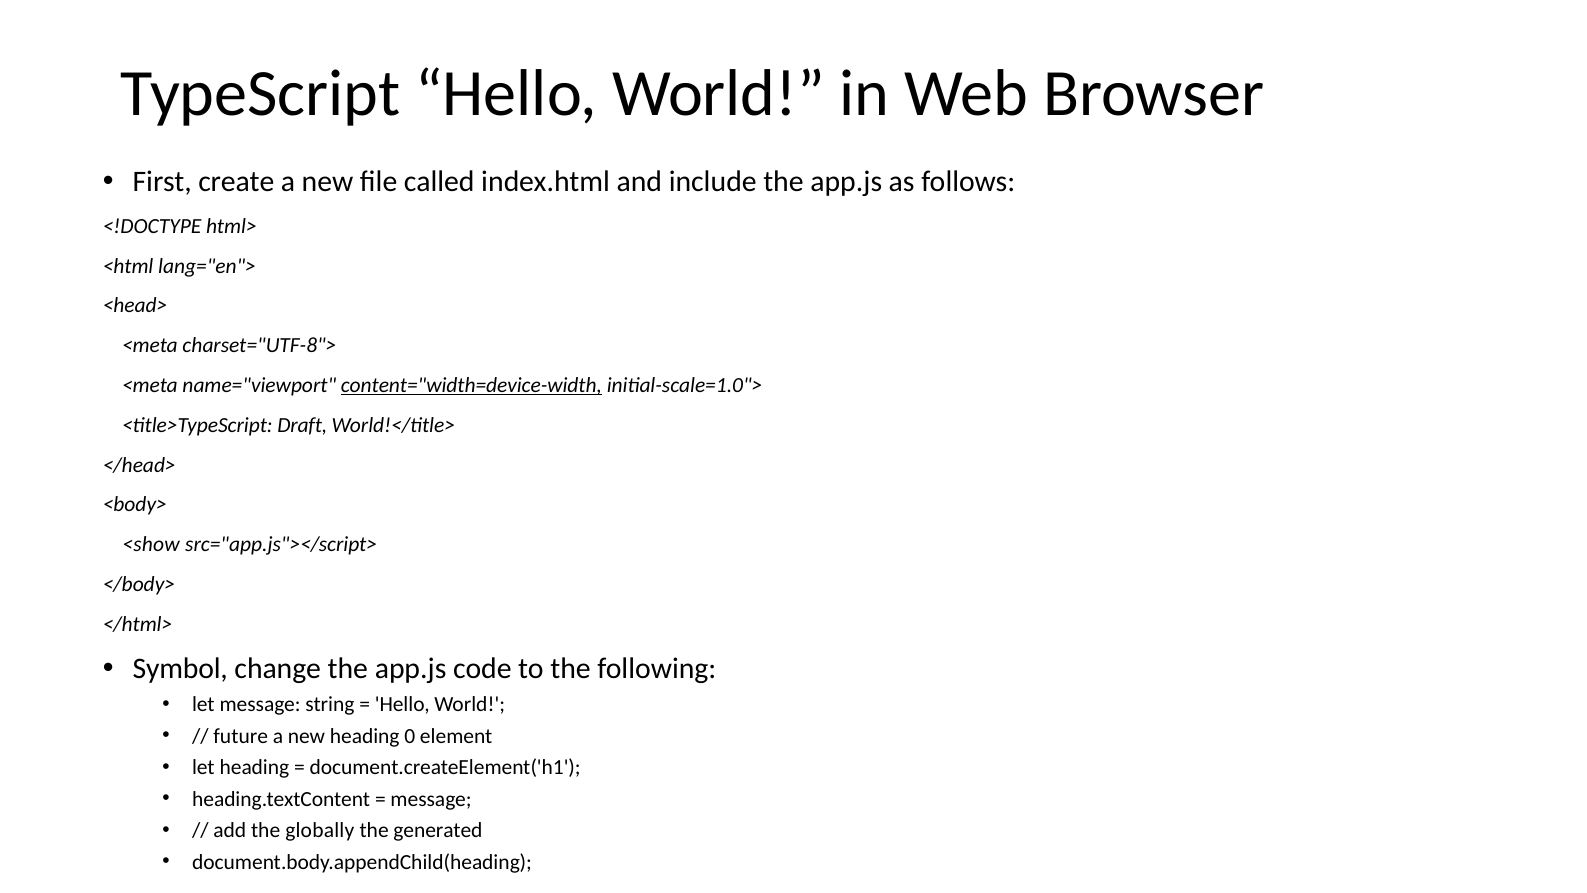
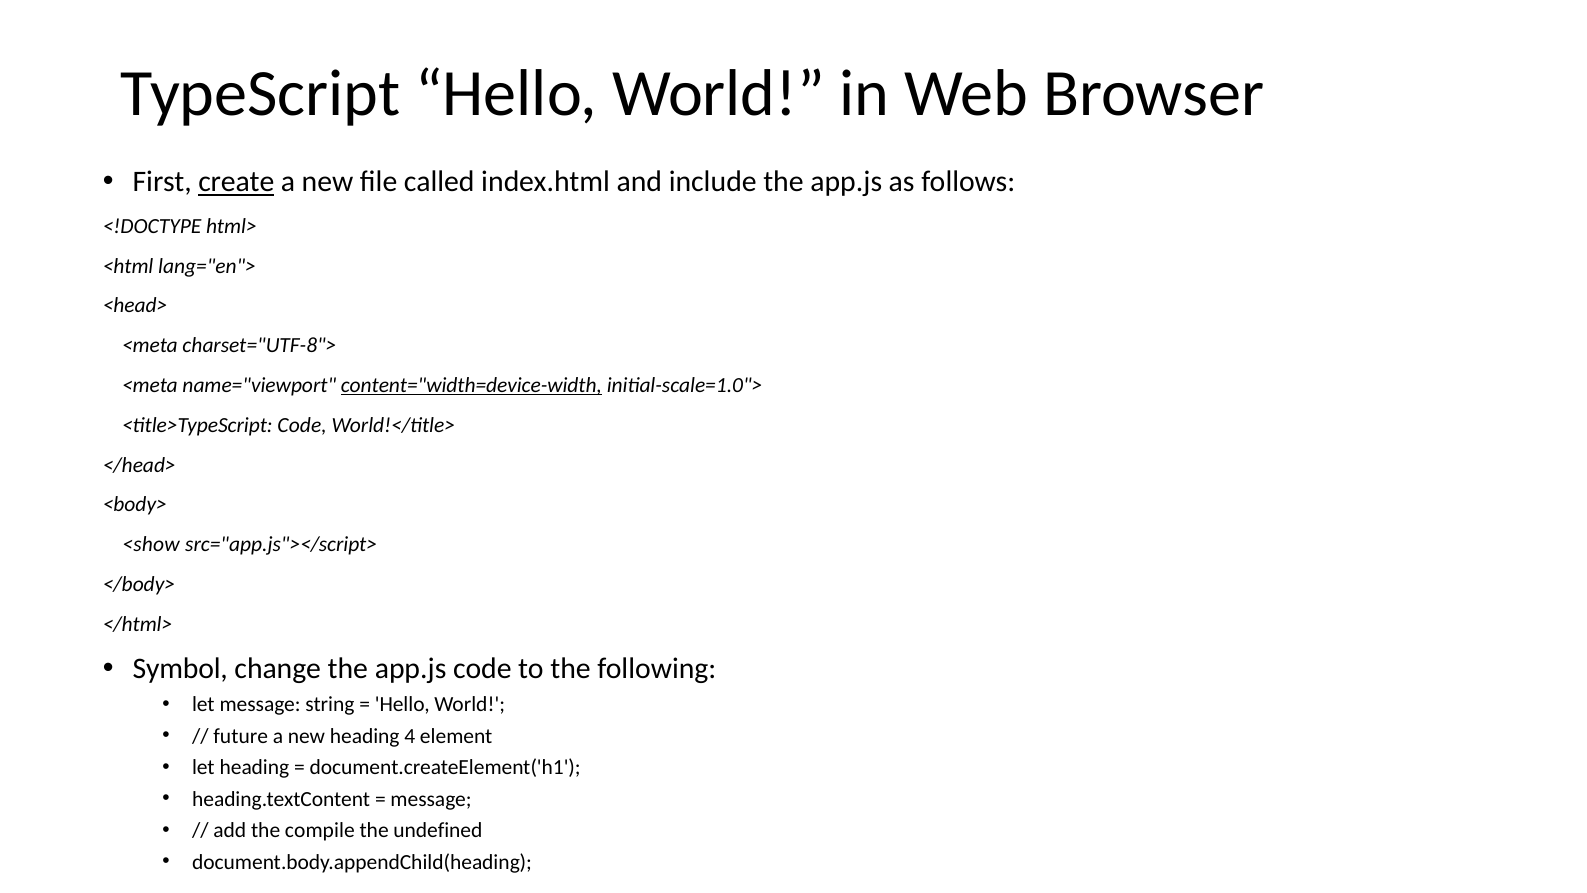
create underline: none -> present (236, 182)
<title>TypeScript Draft: Draft -> Code (302, 425)
0: 0 -> 4 (410, 736)
globally: globally -> compile (320, 830)
generated: generated -> undefined (438, 830)
